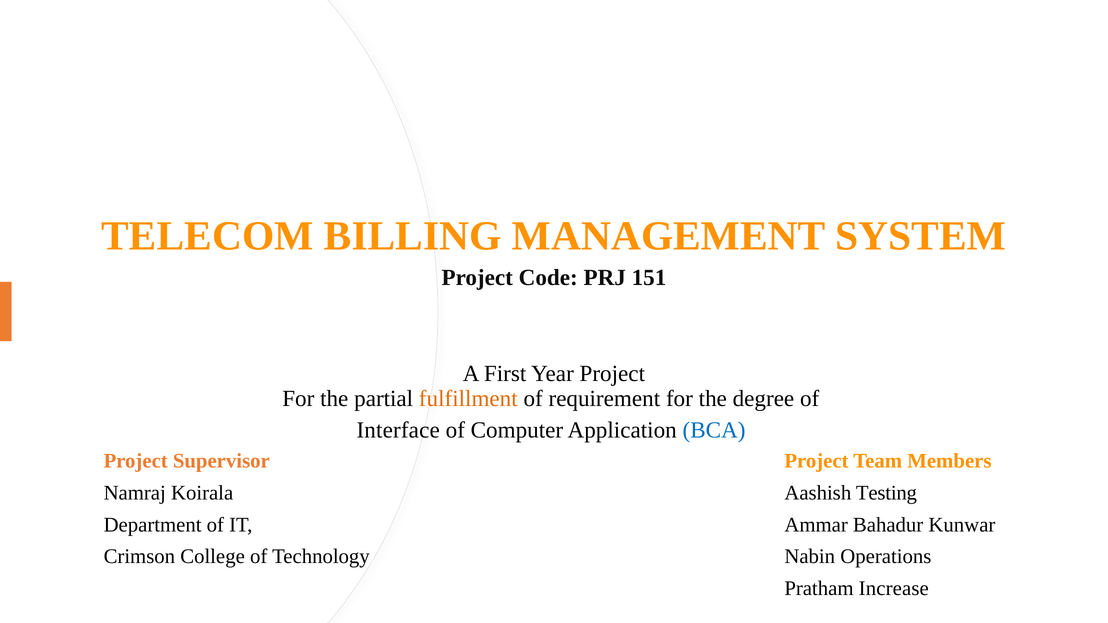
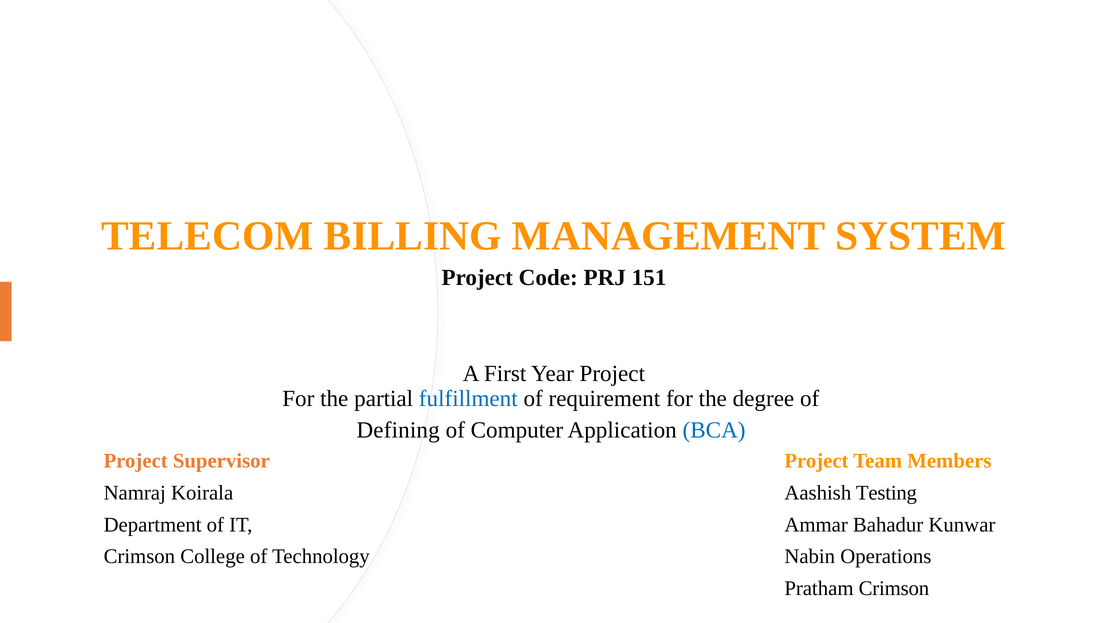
fulfillment colour: orange -> blue (468, 399)
Interface: Interface -> Defining (398, 431)
Pratham Increase: Increase -> Crimson (894, 589)
